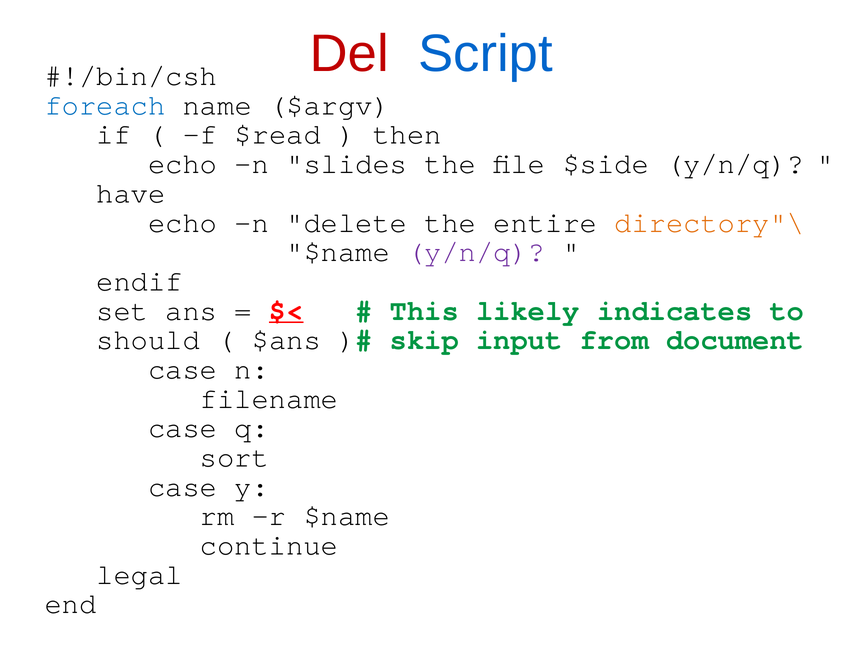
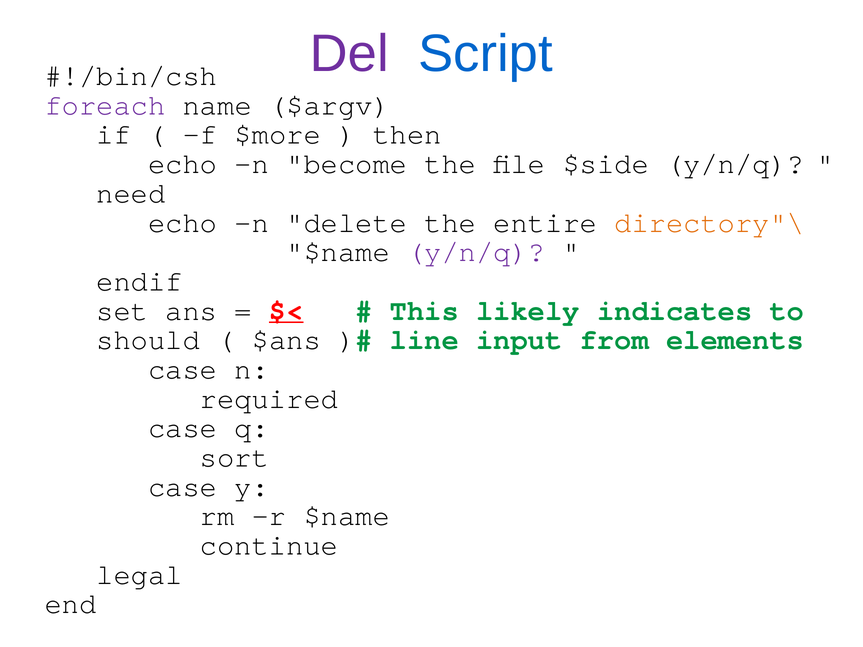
Del colour: red -> purple (349, 54)
foreach colour: blue -> purple (105, 105)
$read: $read -> $more (278, 135)
slides: slides -> become (347, 164)
have: have -> need (131, 193)
skip: skip -> line (424, 340)
document: document -> elements (735, 340)
filename: filename -> required (269, 399)
